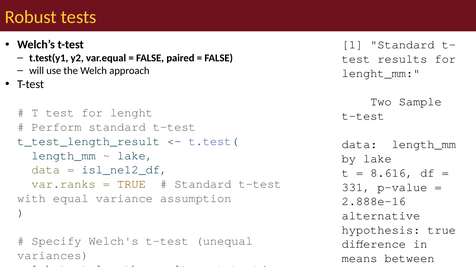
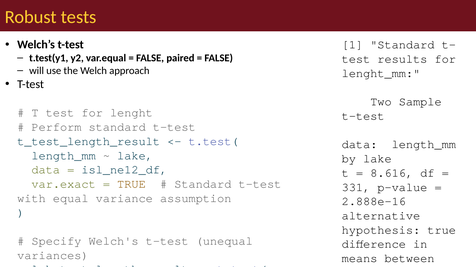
var.ranks: var.ranks -> var.exact (64, 184)
